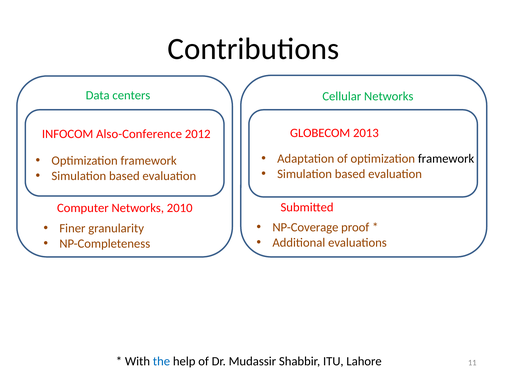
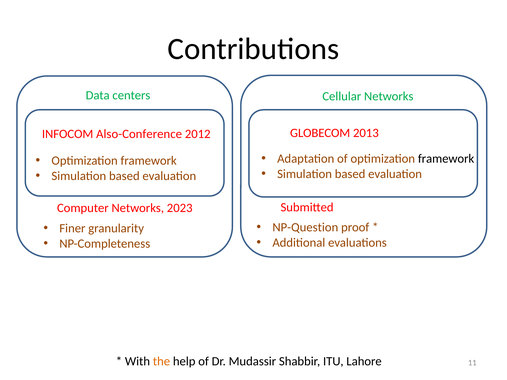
2010: 2010 -> 2023 (180, 208)
NP-Coverage: NP-Coverage -> NP-Question (305, 227)
the colour: blue -> orange (161, 362)
